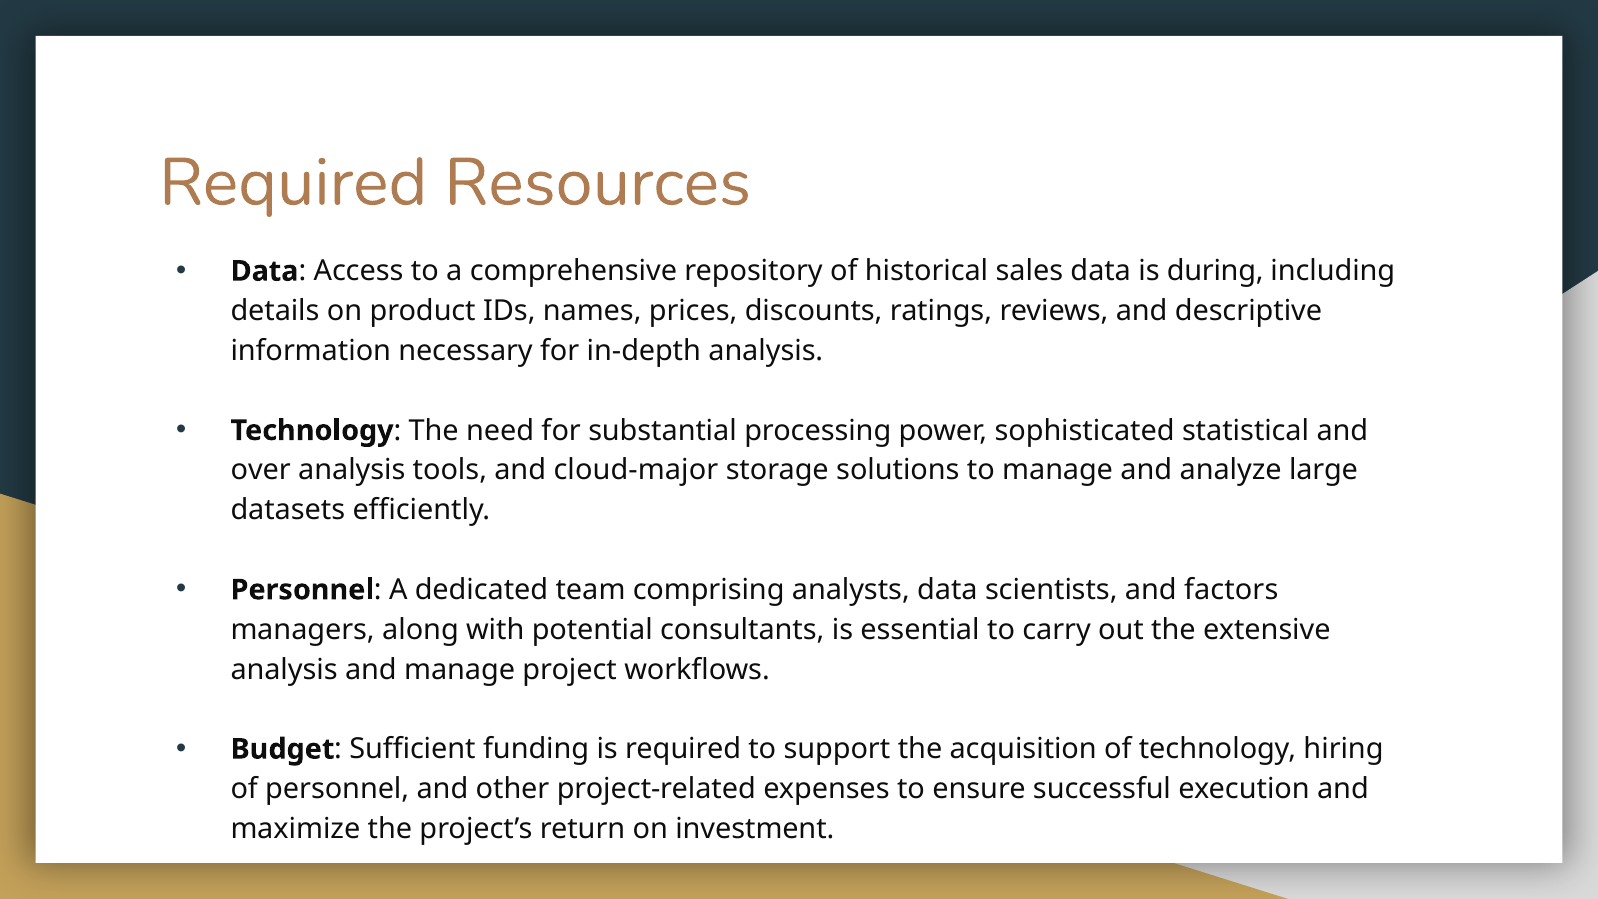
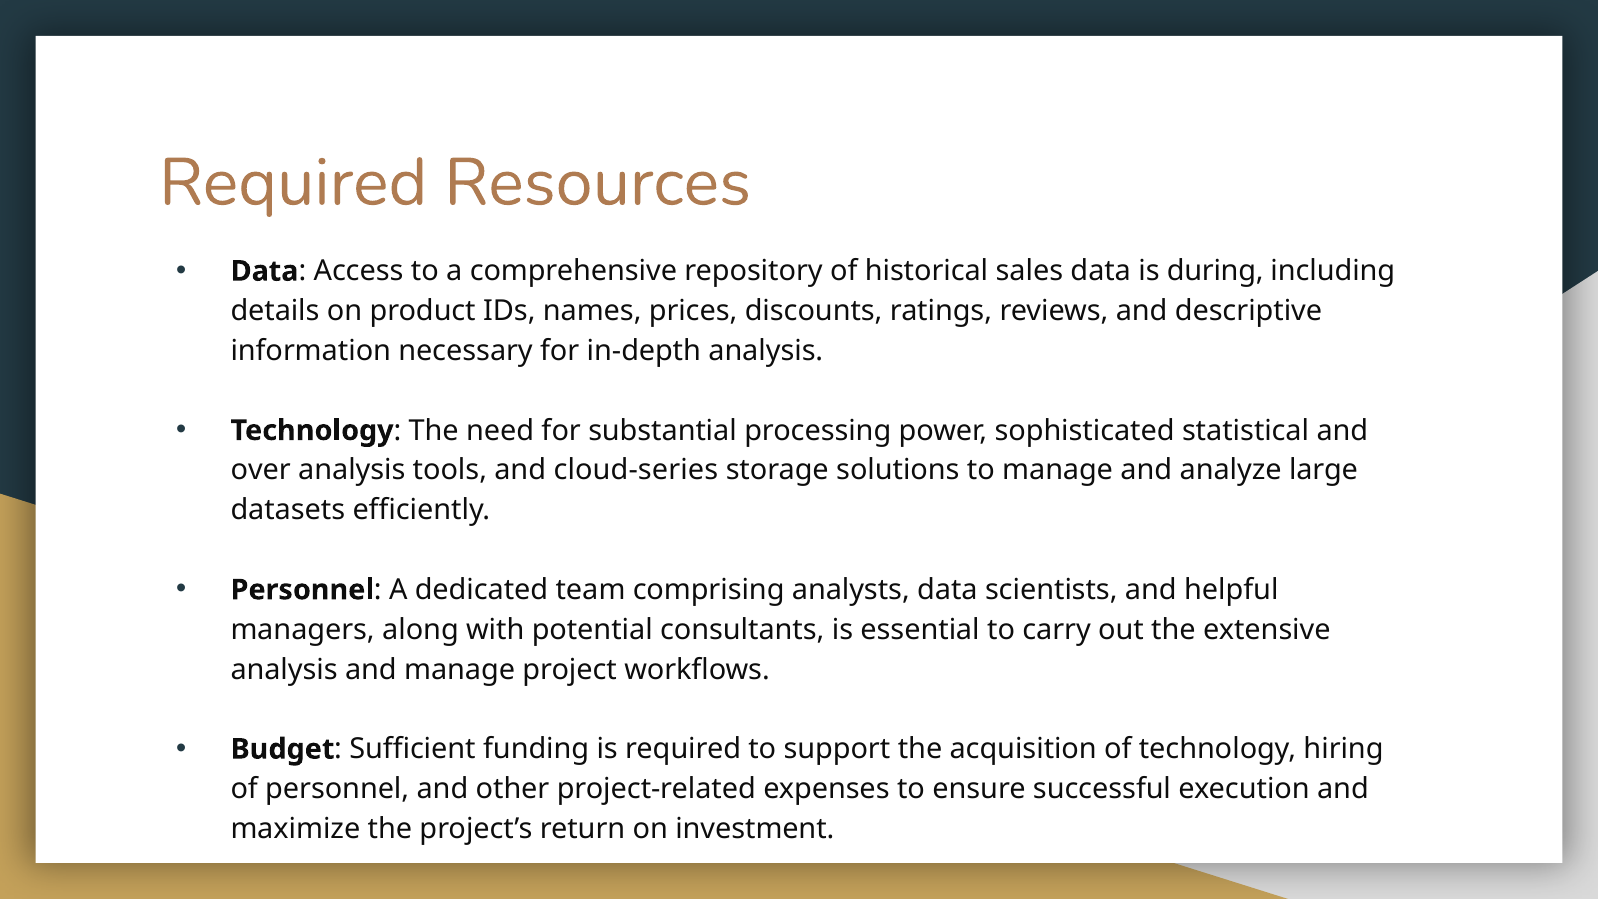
cloud-major: cloud-major -> cloud-series (636, 470)
factors: factors -> helpful (1231, 590)
